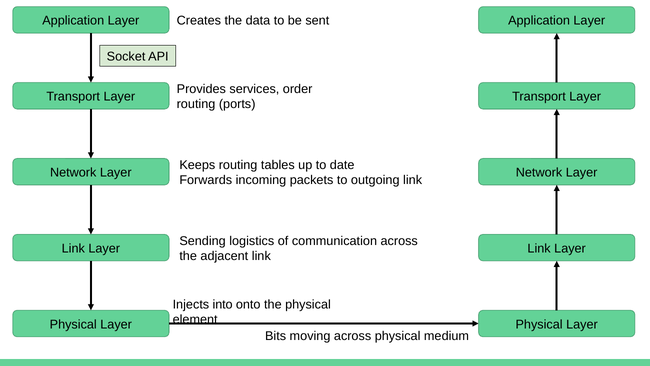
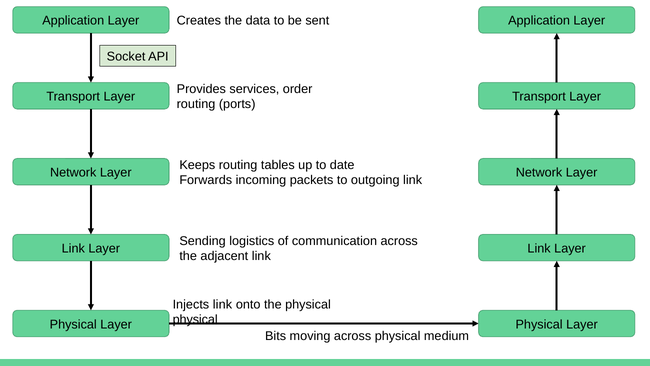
Injects into: into -> link (222, 304)
element: element -> physical (195, 319)
